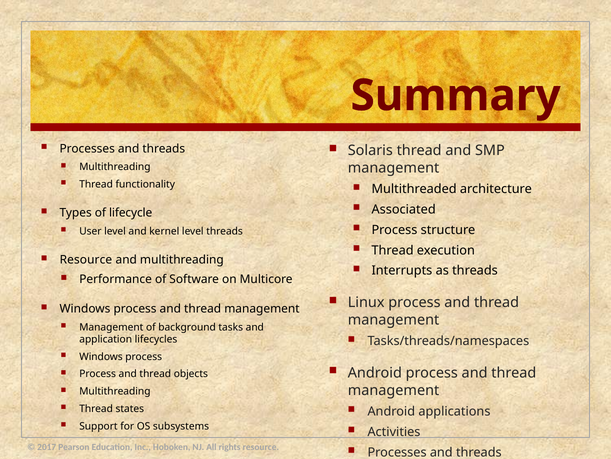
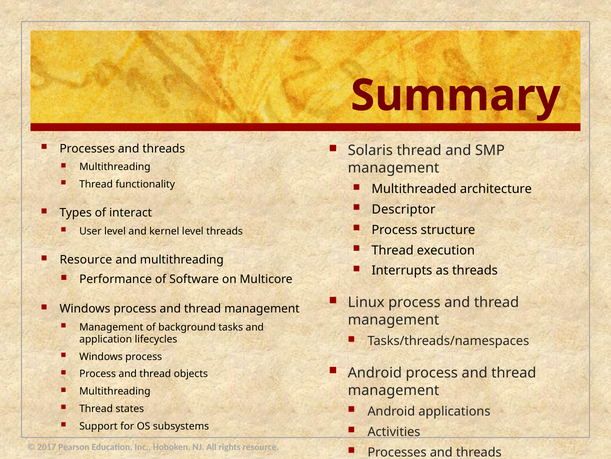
Associated: Associated -> Descriptor (404, 209)
lifecycle: lifecycle -> interact (131, 213)
